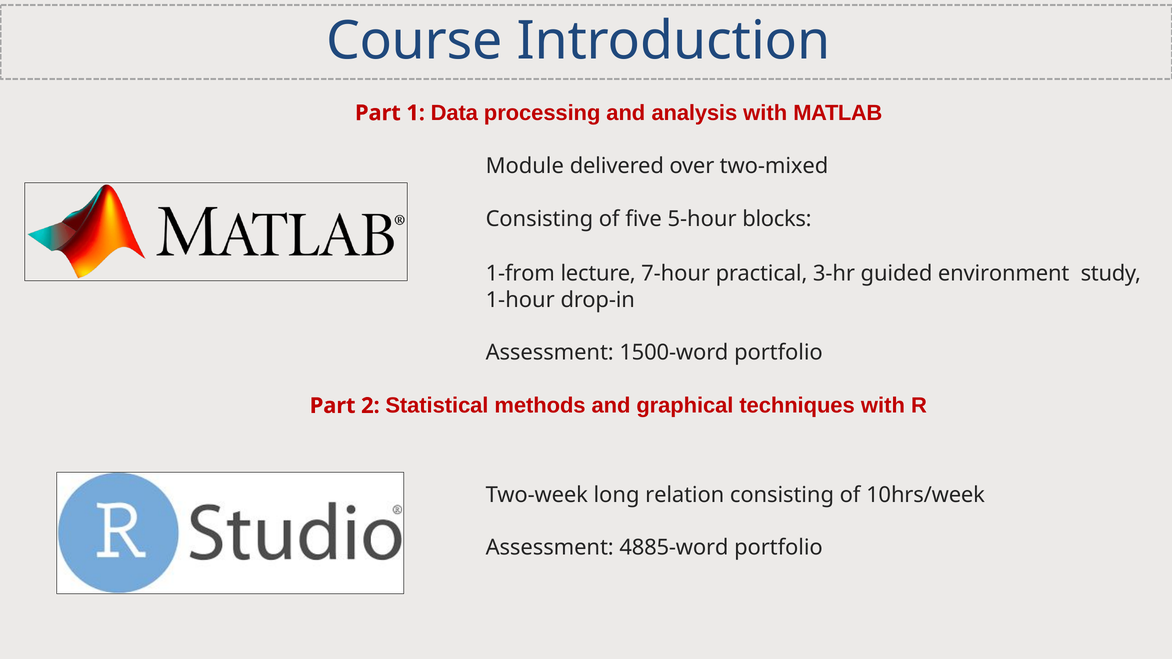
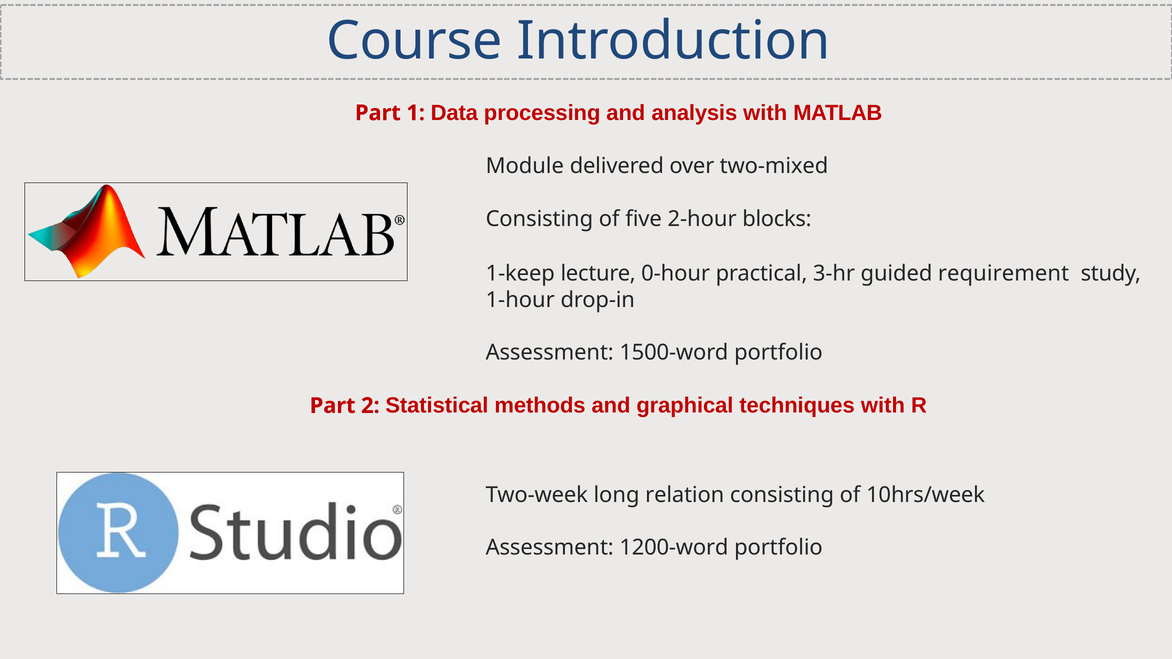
5-hour: 5-hour -> 2-hour (702, 219)
1-from: 1-from -> 1-keep (520, 274)
7-hour: 7-hour -> 0-hour (676, 274)
environment: environment -> requirement (1004, 274)
4885-word: 4885-word -> 1200-word (674, 548)
